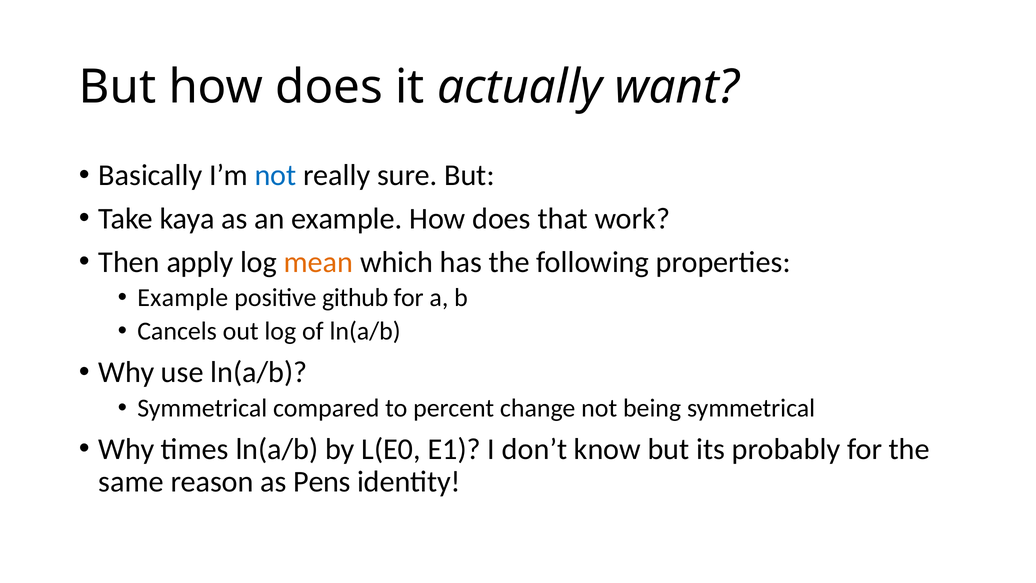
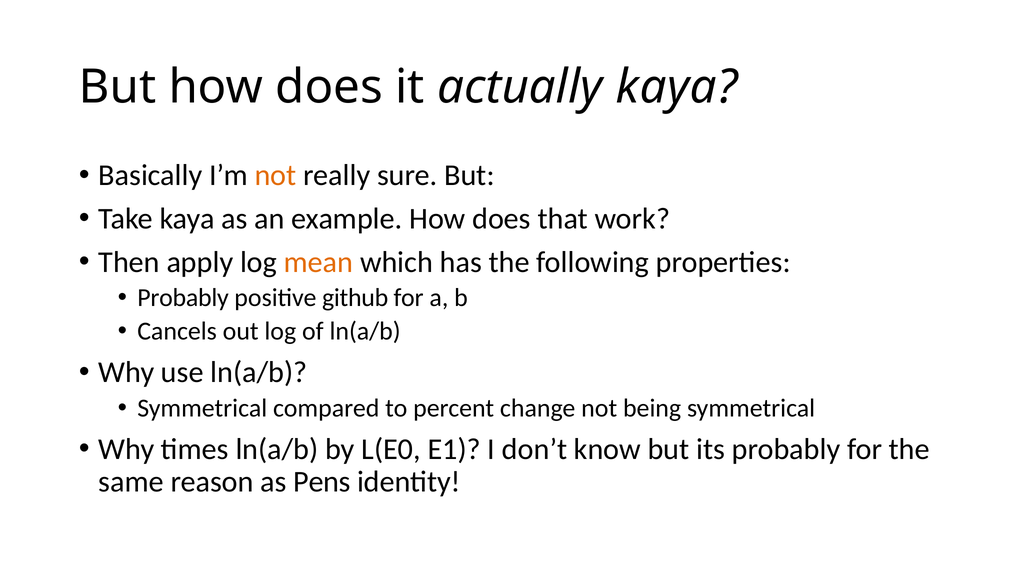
actually want: want -> kaya (677, 87)
not colour: blue -> orange (275, 175)
Example: Example -> Probably (183, 298)
